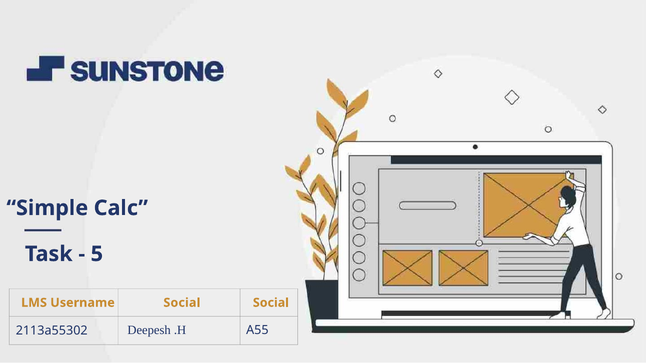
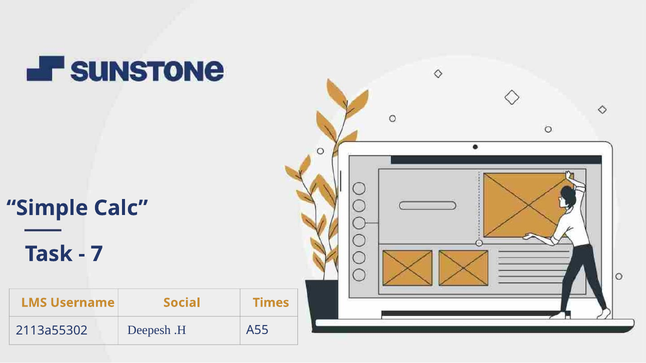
5: 5 -> 7 (97, 254)
Social: Social -> Times (271, 303)
